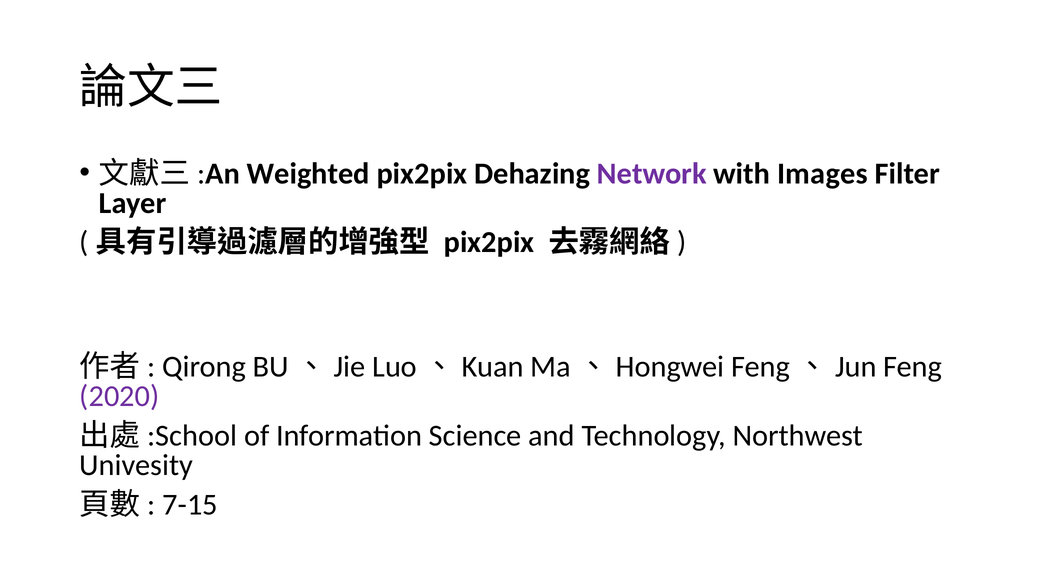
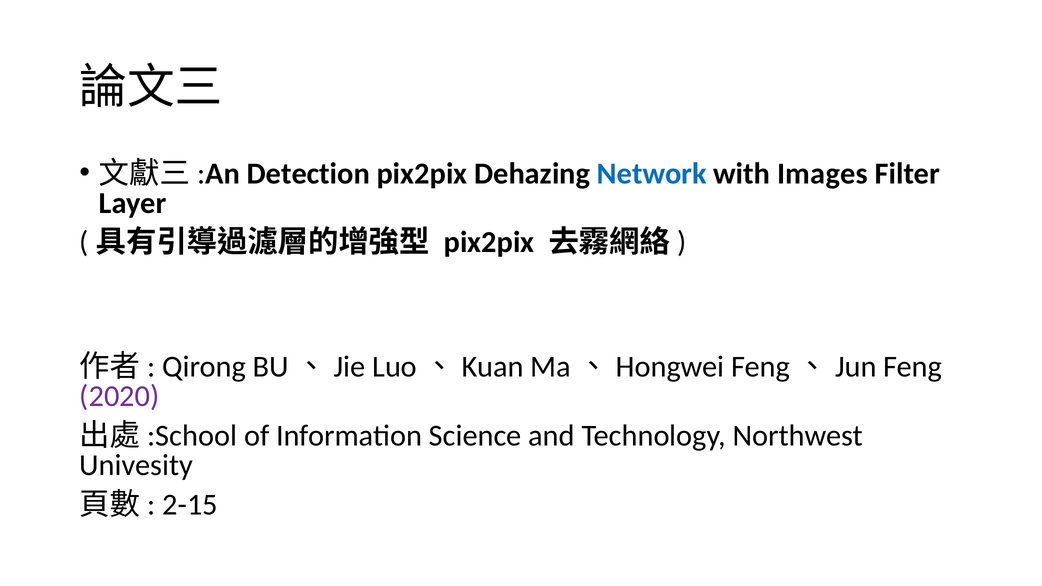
Weighted: Weighted -> Detection (308, 174)
Network colour: purple -> blue (652, 174)
7-15: 7-15 -> 2-15 (190, 505)
